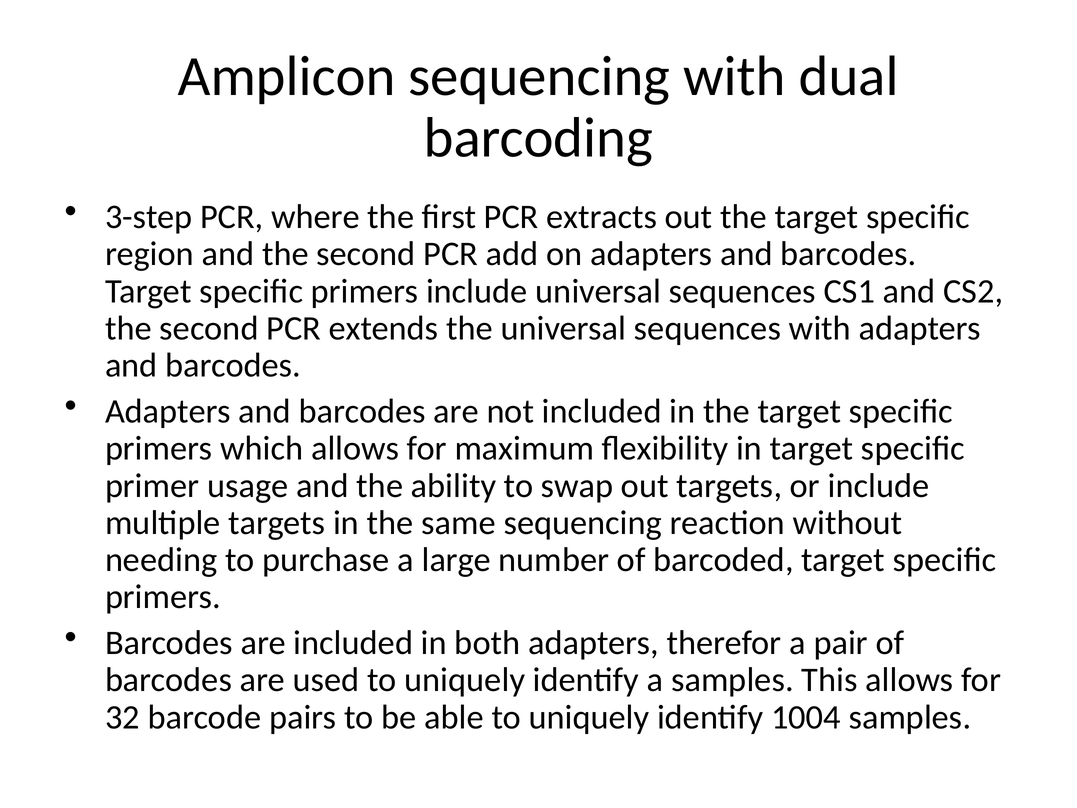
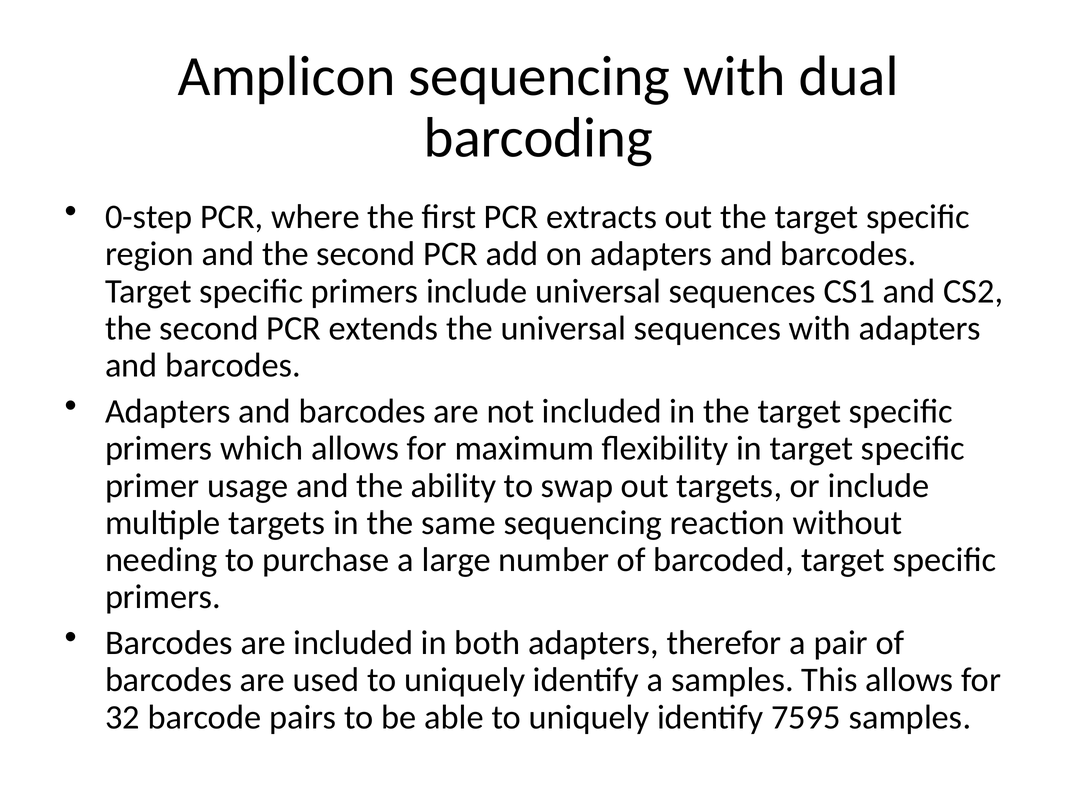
3-step: 3-step -> 0-step (149, 217)
1004: 1004 -> 7595 (806, 717)
